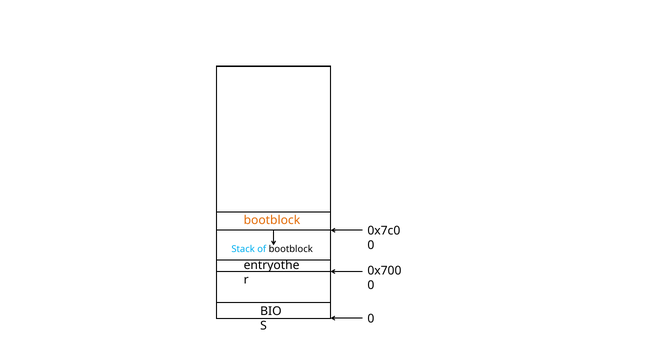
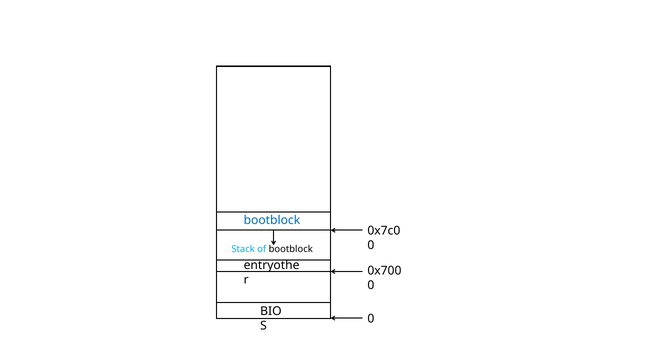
bootblock colour: orange -> blue (272, 220)
